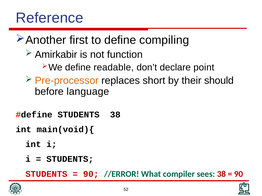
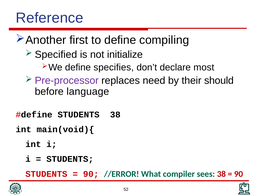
Amirkabir: Amirkabir -> Specified (56, 55)
function: function -> initialize (125, 55)
readable: readable -> specifies (114, 68)
point: point -> most (204, 68)
Pre-processor colour: orange -> purple (67, 81)
short: short -> need (154, 81)
